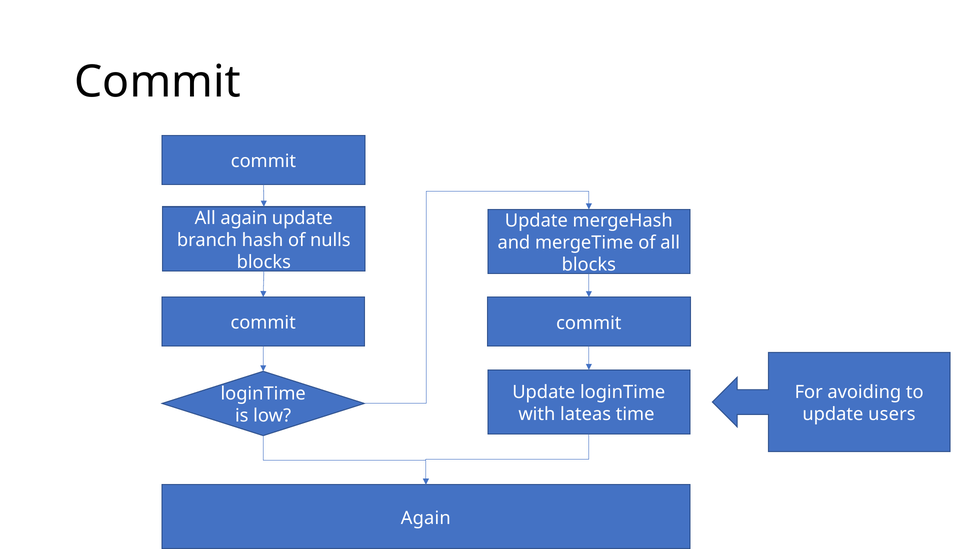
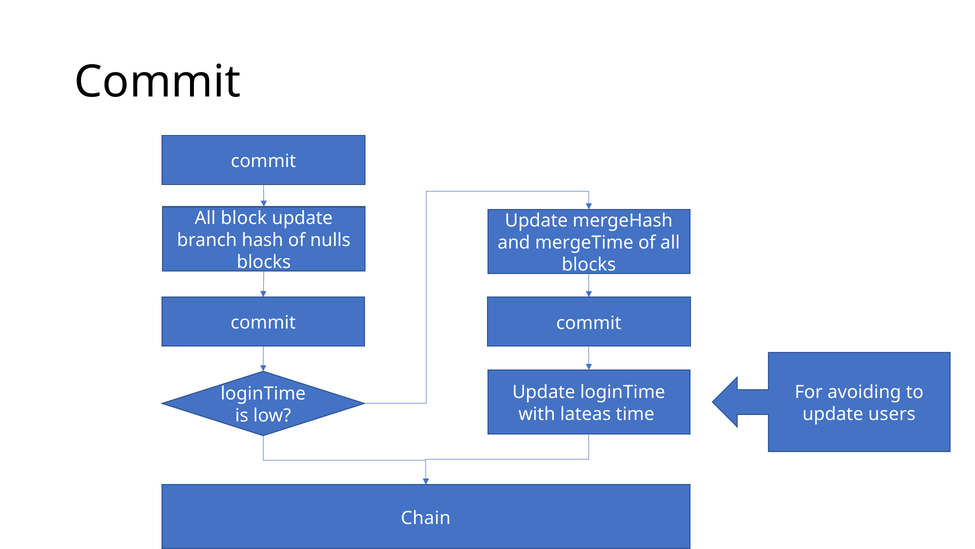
All again: again -> block (244, 218)
Again: Again -> Chain (426, 517)
